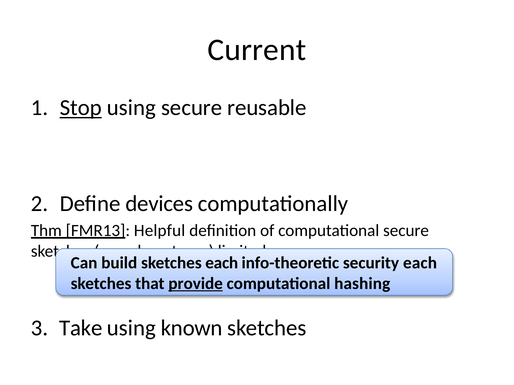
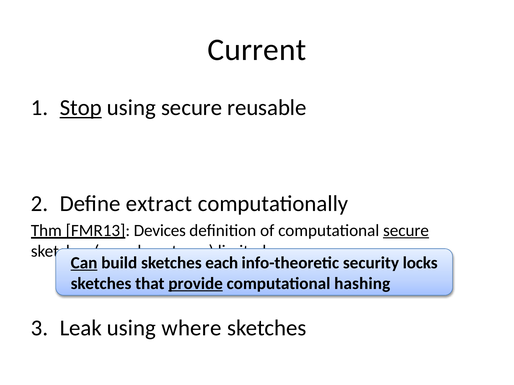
devices: devices -> extract (159, 204)
Helpful: Helpful -> Devices (160, 231)
secure underline: none -> present (406, 231)
Can underline: none -> present (84, 263)
security each: each -> locks (420, 263)
Take: Take -> Leak (81, 328)
known: known -> where (191, 328)
